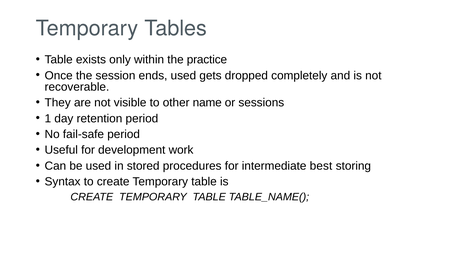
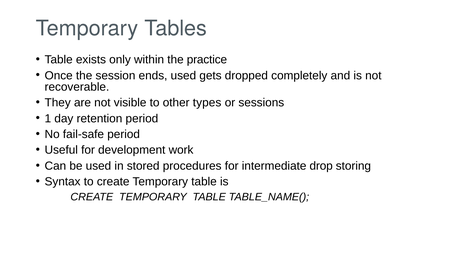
name: name -> types (207, 103)
best: best -> drop (321, 166)
